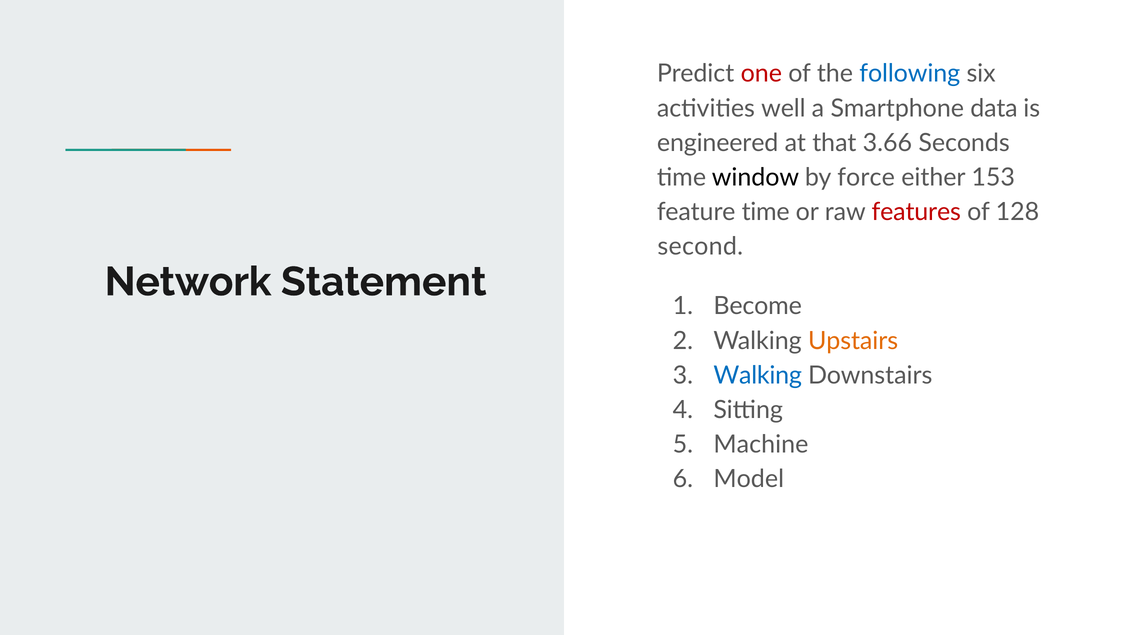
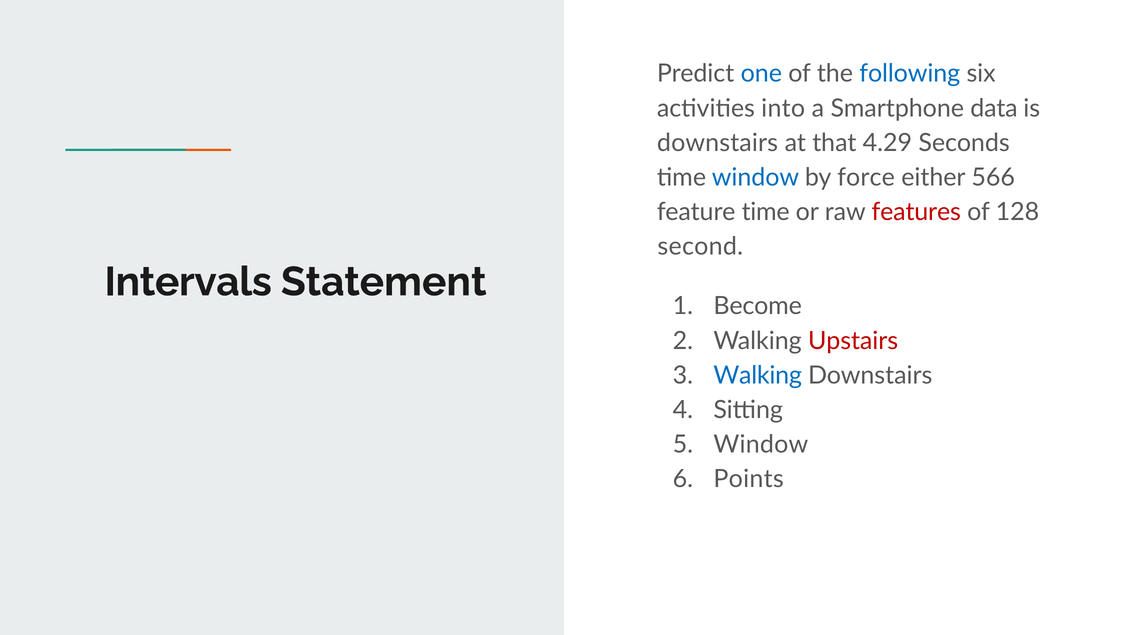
one colour: red -> blue (761, 74)
well: well -> into (783, 108)
engineered: engineered -> downstairs (718, 143)
3.66: 3.66 -> 4.29 (887, 143)
window colour: black -> blue (755, 177)
153: 153 -> 566 (993, 177)
Network: Network -> Intervals (188, 282)
Upstairs colour: orange -> red (853, 341)
Machine: Machine -> Window (761, 444)
Model: Model -> Points (749, 479)
